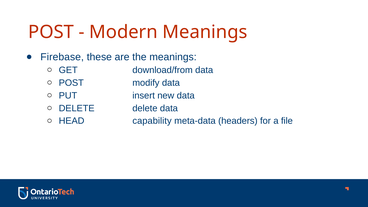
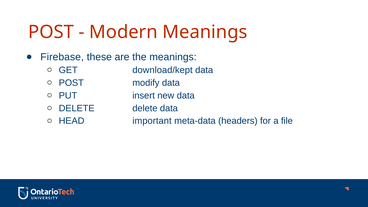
download/from: download/from -> download/kept (163, 70)
capability: capability -> important (152, 121)
